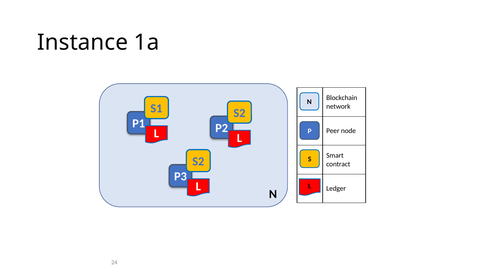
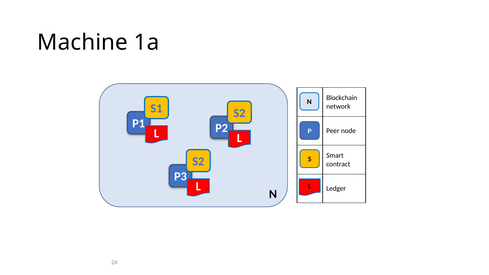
Instance: Instance -> Machine (83, 43)
